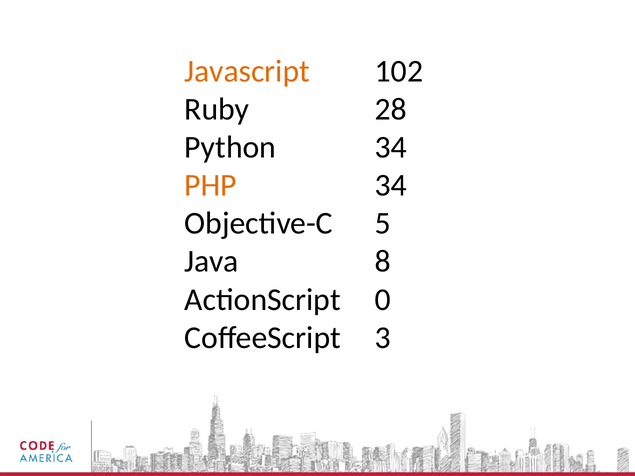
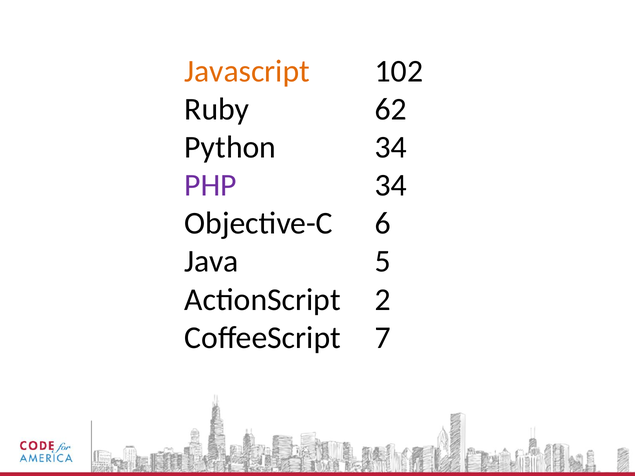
28: 28 -> 62 (391, 109)
PHP colour: orange -> purple (211, 185)
5: 5 -> 6 (383, 224)
8: 8 -> 5 (383, 262)
0: 0 -> 2 (383, 300)
3: 3 -> 7 (383, 338)
